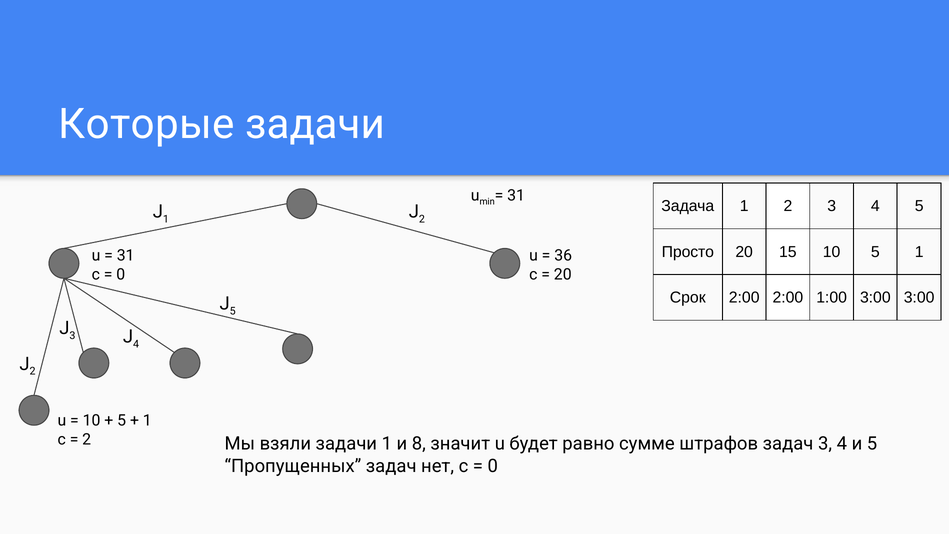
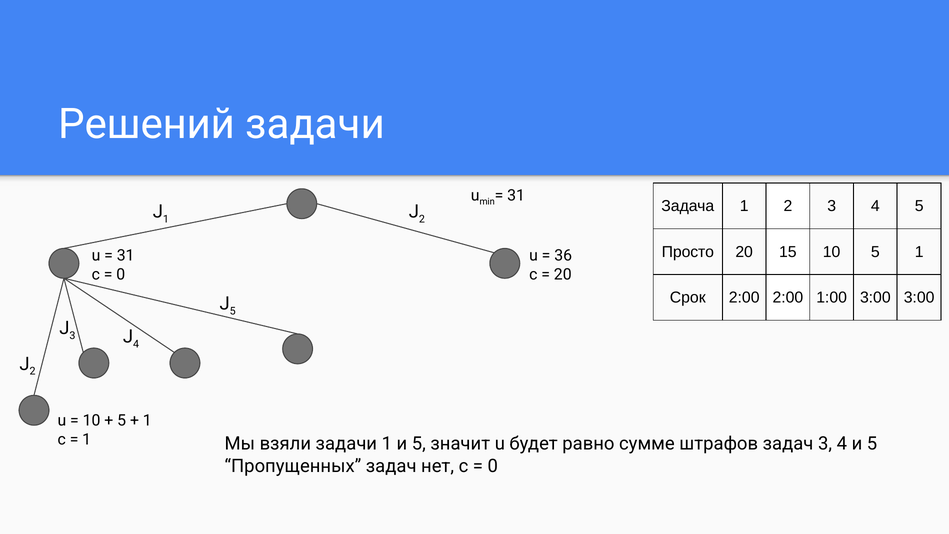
Которые: Которые -> Решений (147, 124)
2: 2 -> 1 (87, 440)
1 и 8: 8 -> 5 (419, 444)
